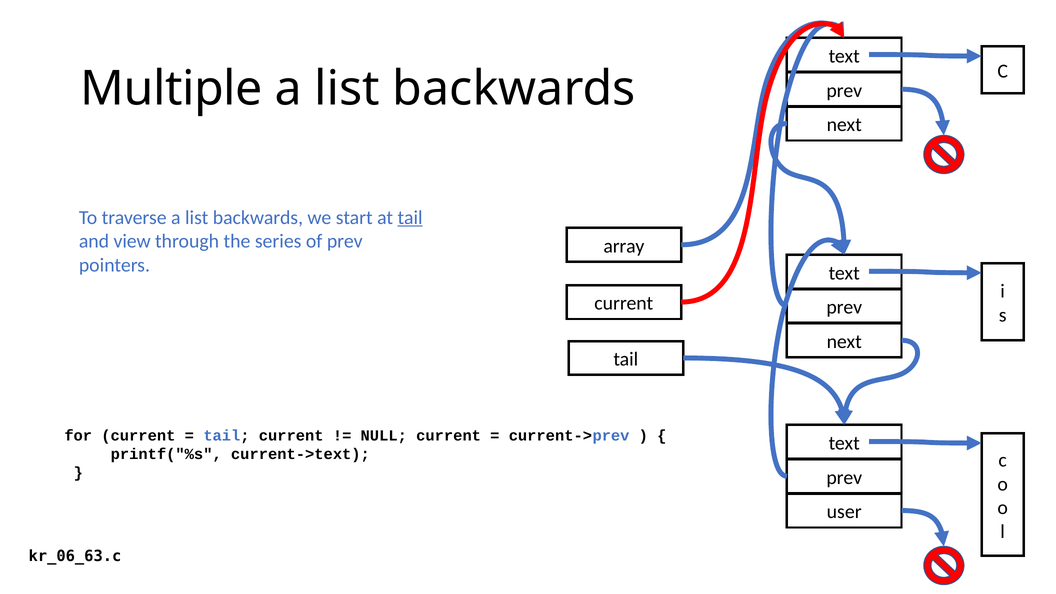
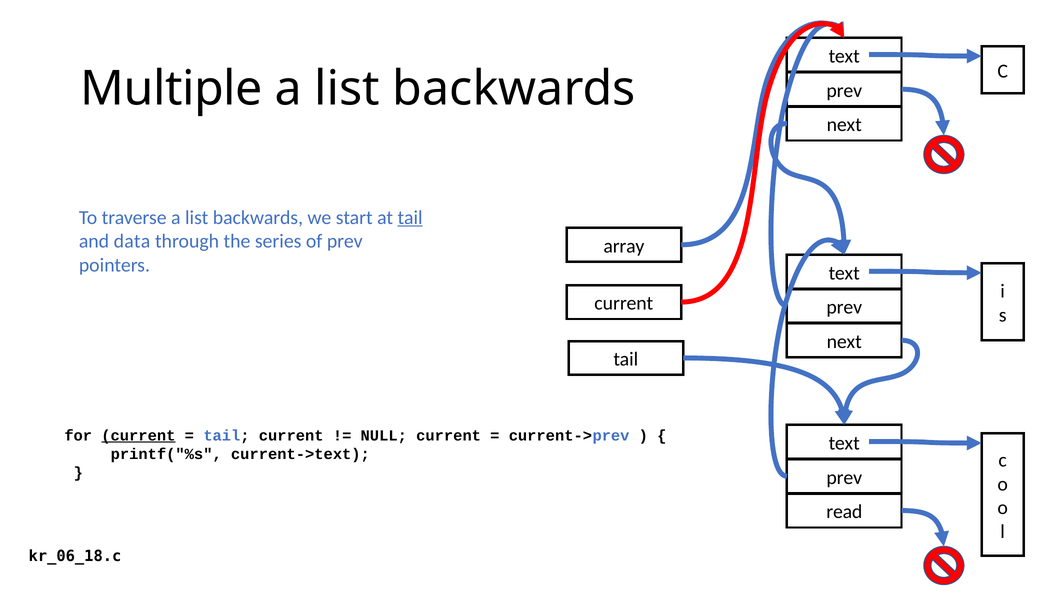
view: view -> data (132, 241)
current underline: none -> present (138, 436)
user: user -> read (844, 512)
kr_06_63.c: kr_06_63.c -> kr_06_18.c (75, 556)
